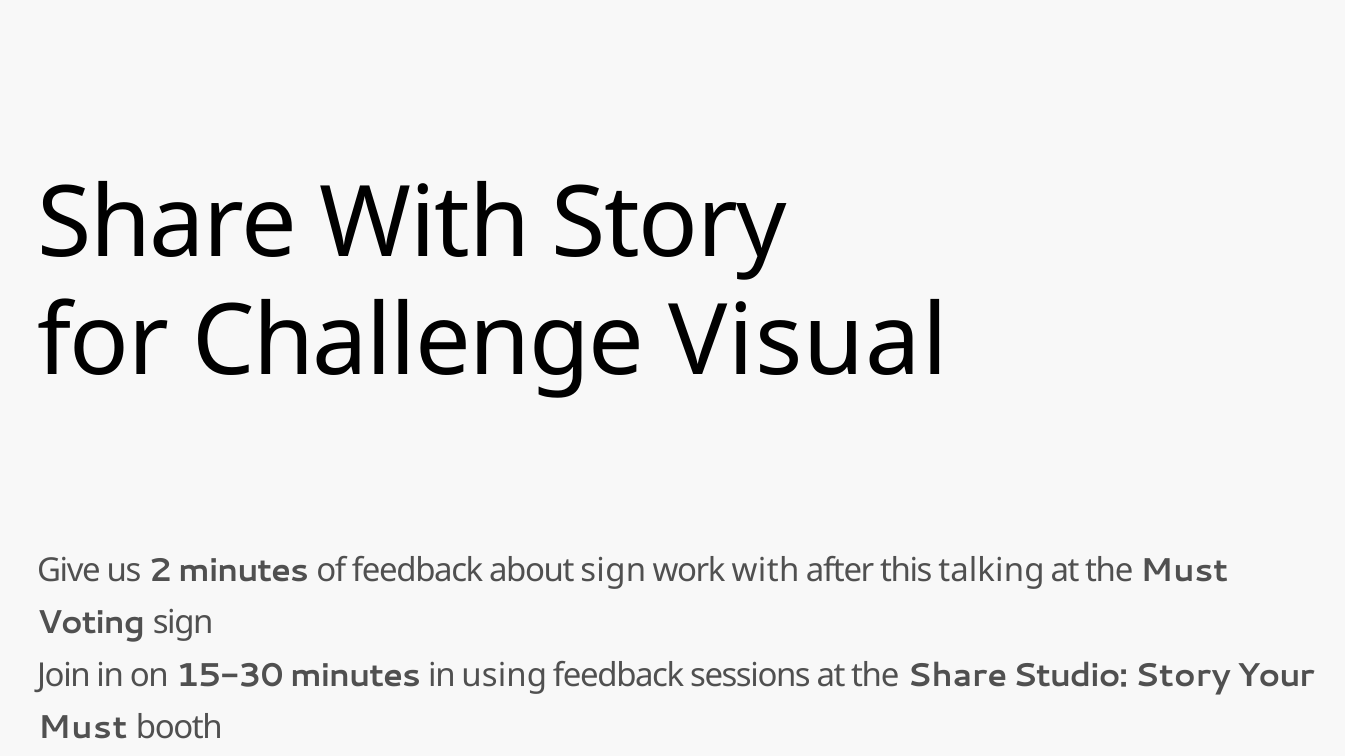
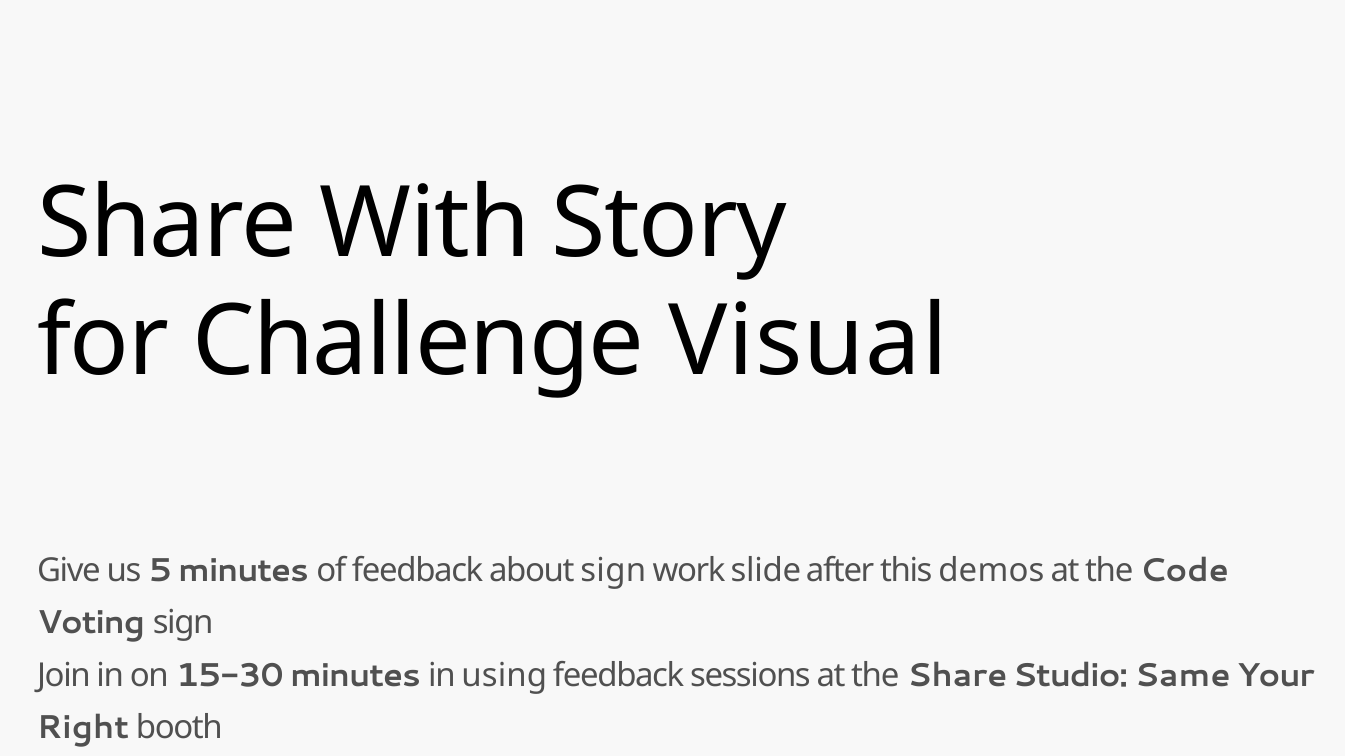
us 2: 2 -> 5 (160, 571)
work with: with -> slide (766, 571)
talking: talking -> demos (991, 571)
the Must: Must -> Code (1184, 571)
Studio Story: Story -> Same (1183, 676)
Must: Must -> Right (83, 728)
